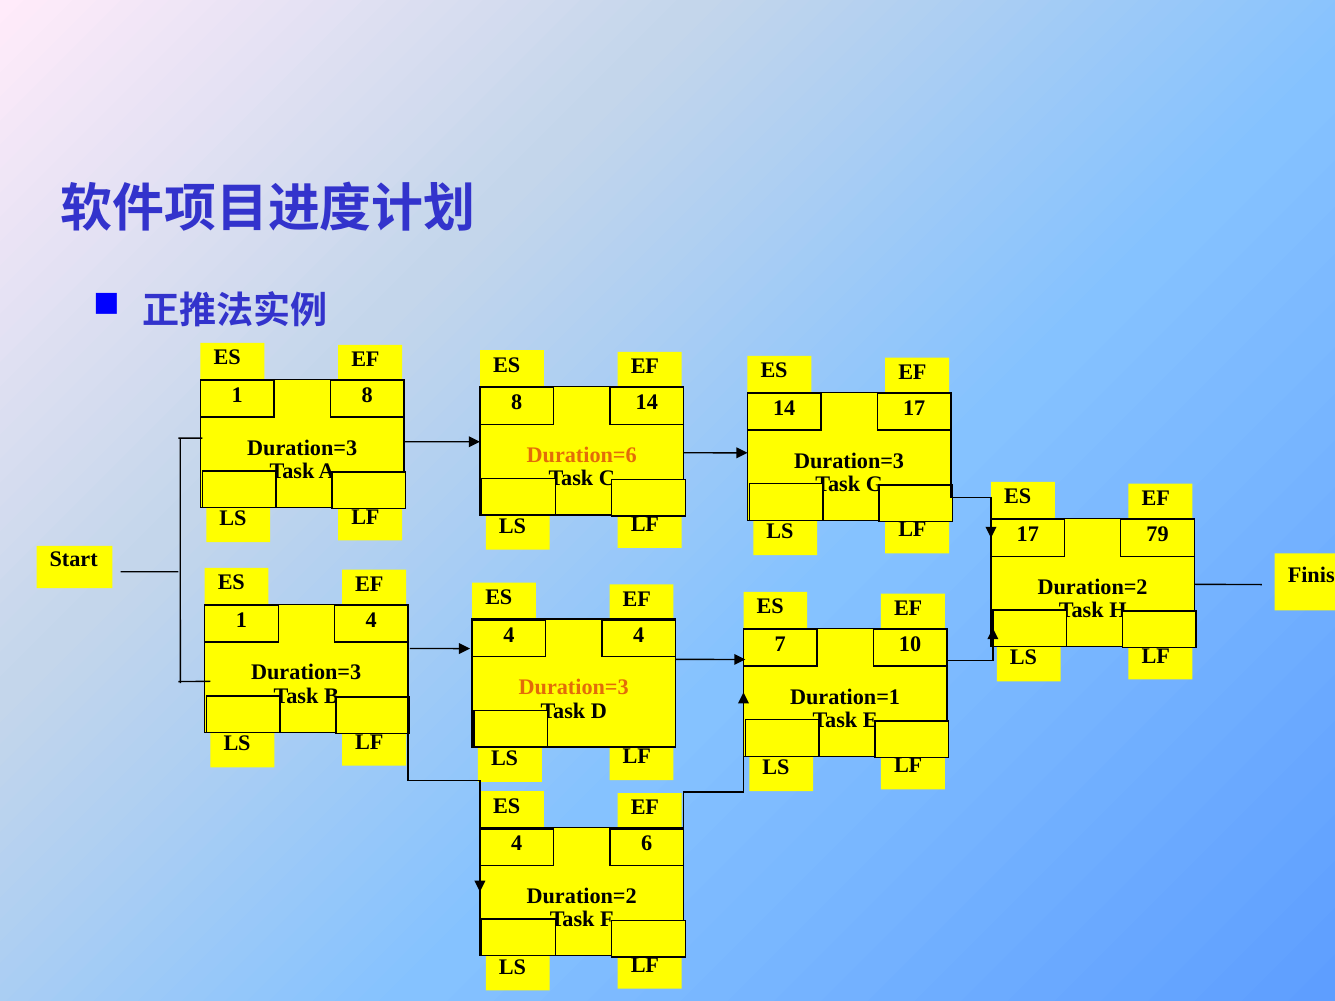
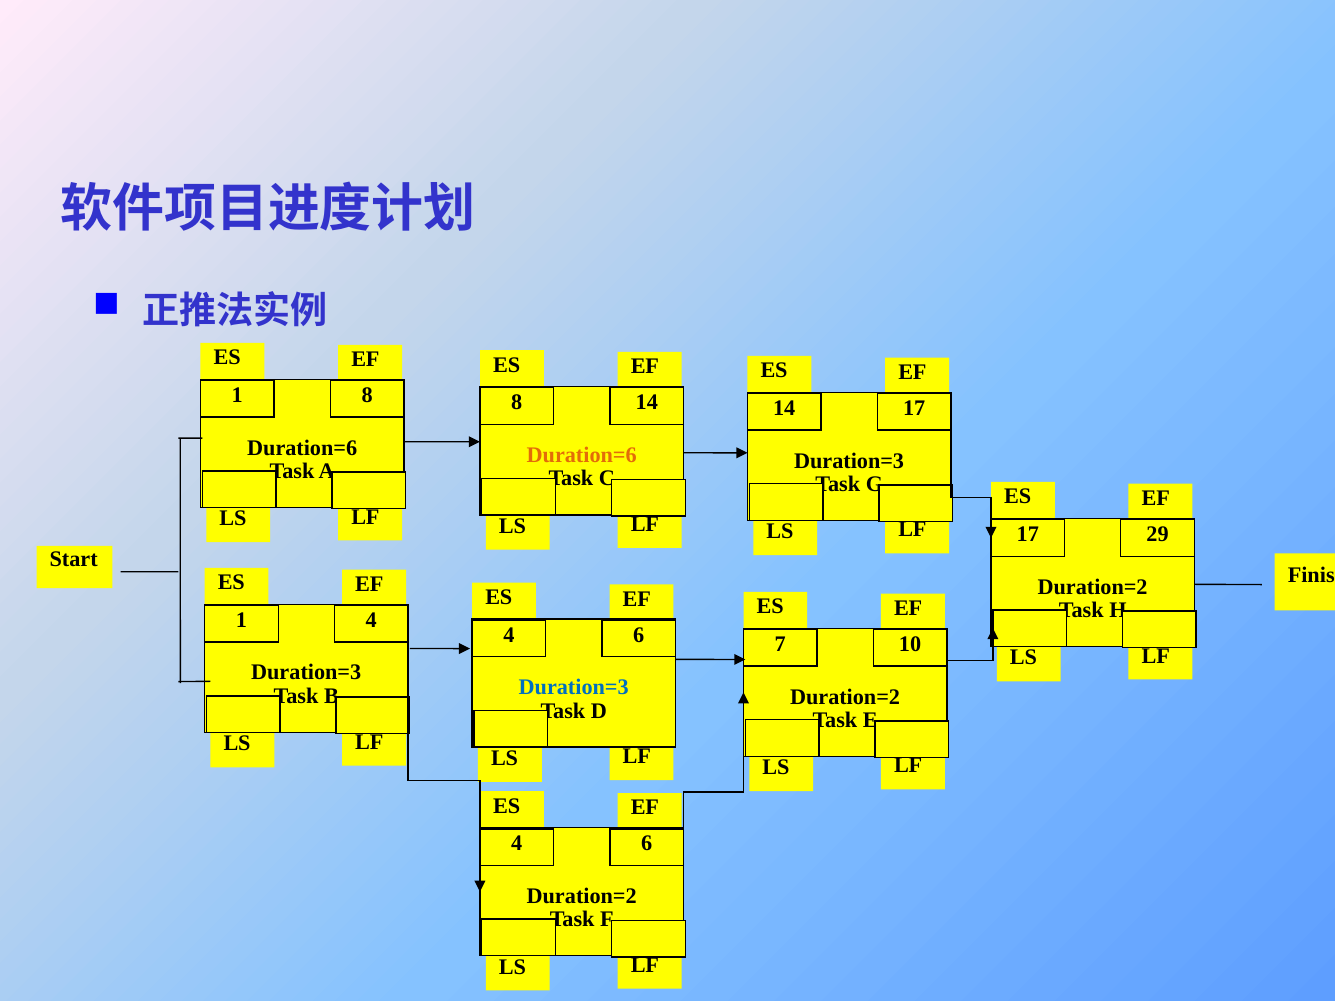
Duration=3: Duration=3 -> Duration=6 (302, 448)
79: 79 -> 29 (1158, 534)
4: 4 -> 6 (639, 635)
Duration=3 colour: orange -> blue (574, 688)
Duration=1: Duration=1 -> Duration=2 (845, 697)
